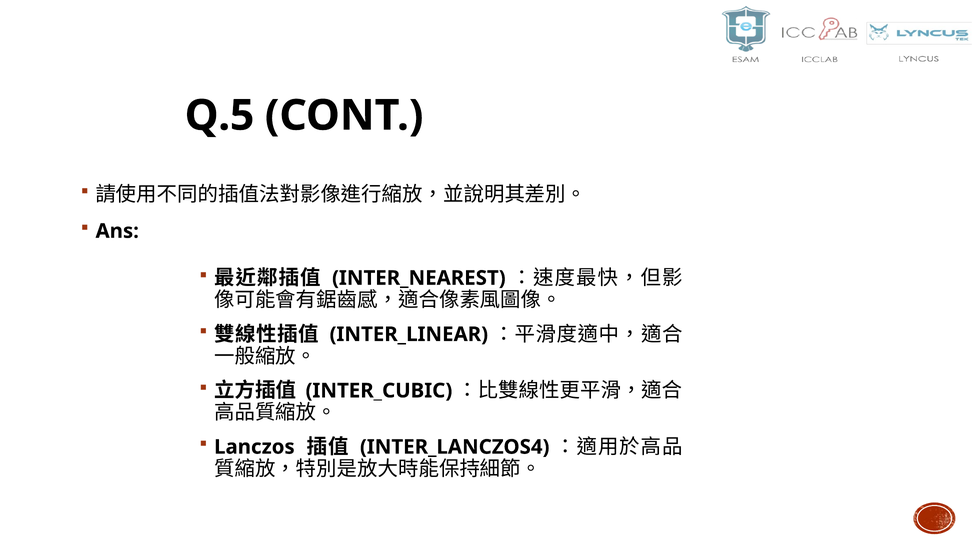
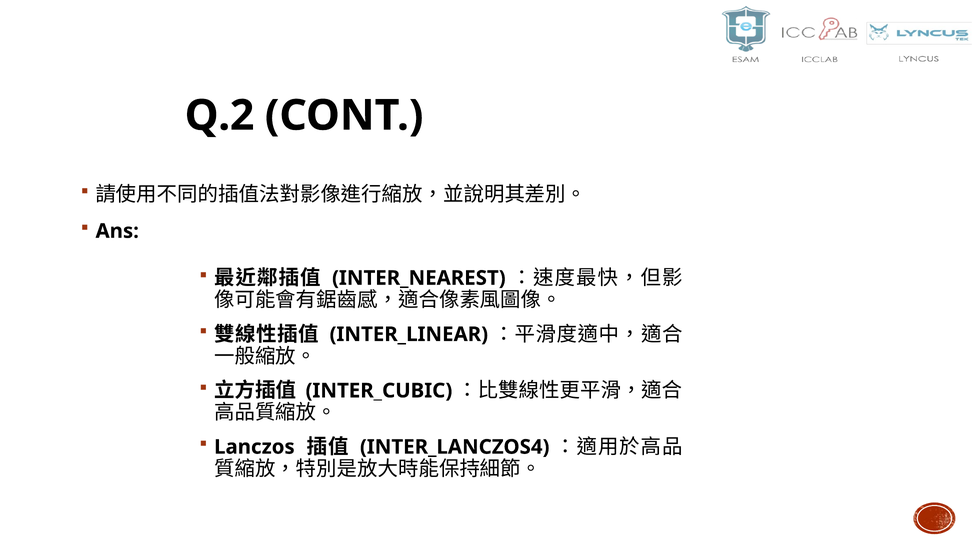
Q.5: Q.5 -> Q.2 (220, 116)
